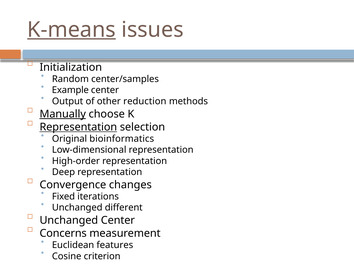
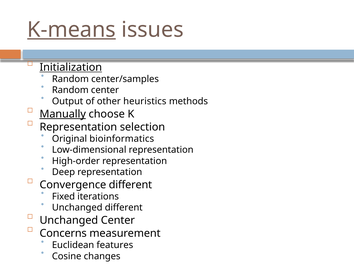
Initialization underline: none -> present (71, 67)
Example: Example -> Random (70, 90)
reduction: reduction -> heuristics (145, 101)
Representation underline: present -> none (78, 127)
Convergence changes: changes -> different (130, 184)
criterion: criterion -> changes (102, 256)
